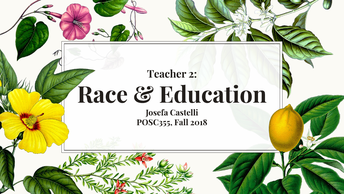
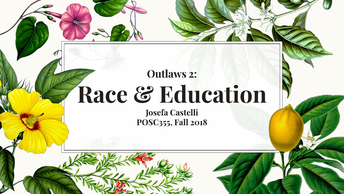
Teacher: Teacher -> Outlaws (167, 74)
